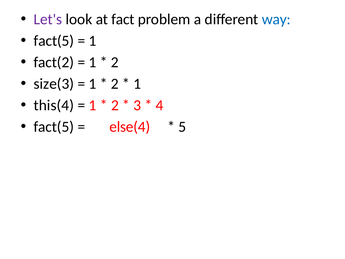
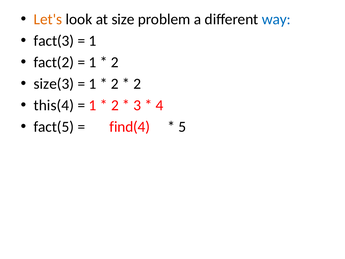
Let's colour: purple -> orange (48, 19)
fact: fact -> size (123, 19)
fact(5: fact(5 -> fact(3 (54, 41)
1: 1 -> 2 (137, 84)
else(4: else(4 -> find(4 (130, 127)
